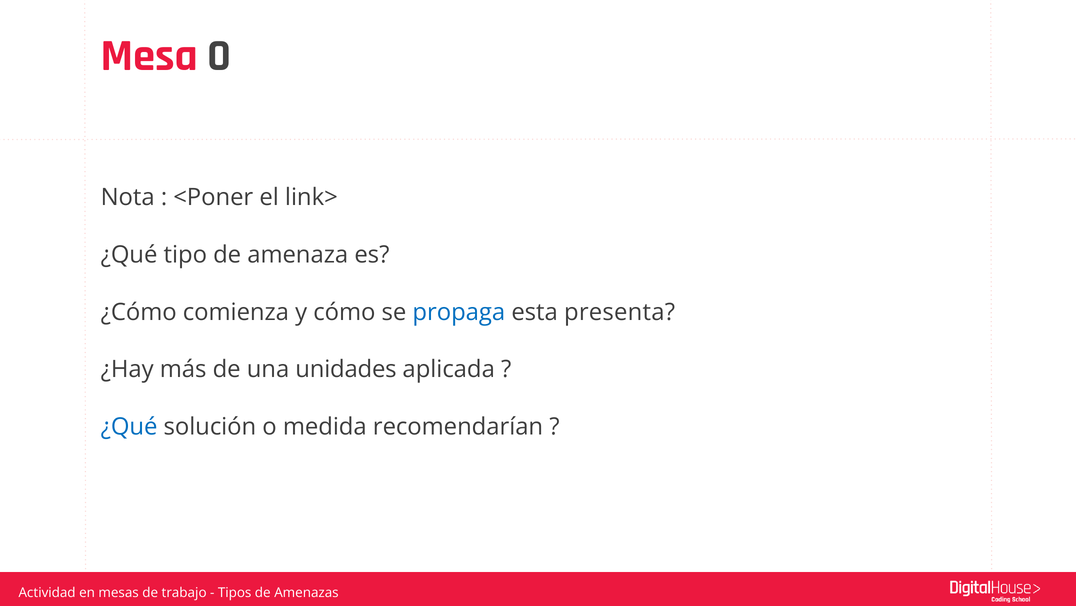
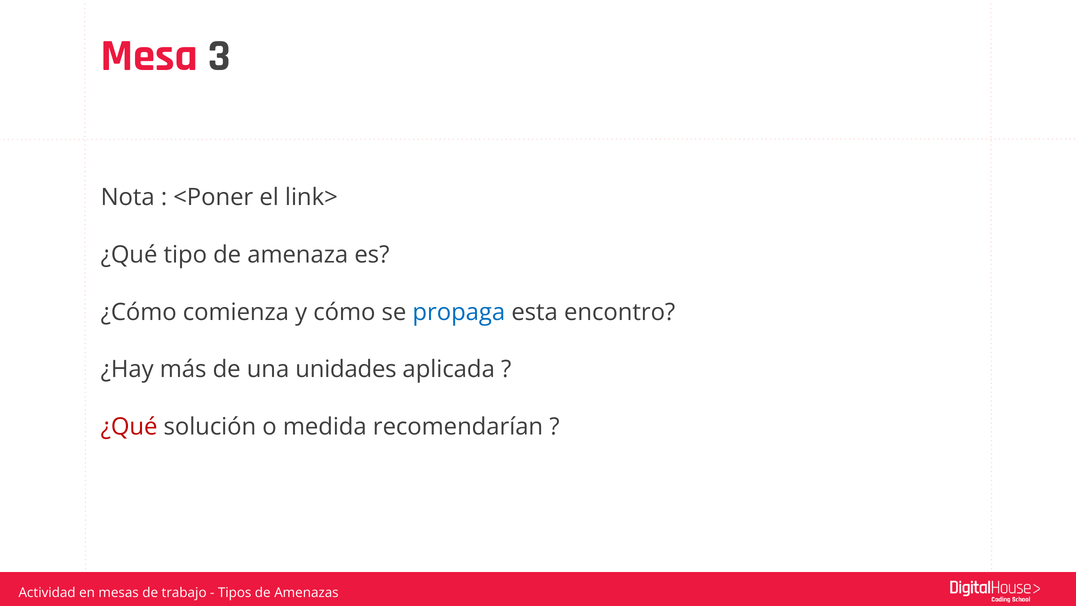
0: 0 -> 3 (219, 55)
presenta: presenta -> encontro (620, 312)
¿Qué colour: blue -> red (129, 426)
